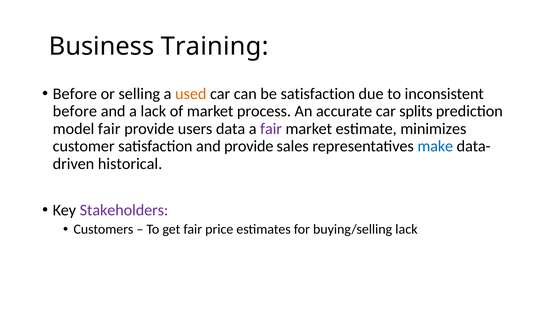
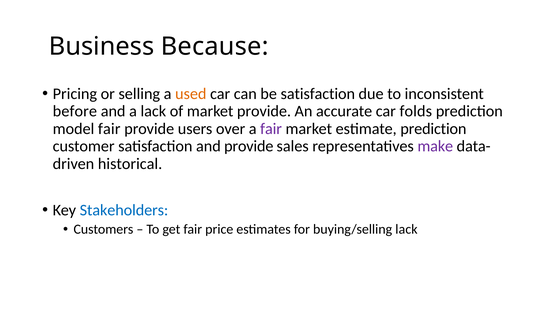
Training: Training -> Because (215, 47)
Before: Before -> Pricing (75, 94)
market process: process -> provide (264, 111)
splits: splits -> folds (416, 111)
data: data -> over (231, 129)
estimate minimizes: minimizes -> prediction (433, 129)
make colour: blue -> purple (435, 146)
Stakeholders colour: purple -> blue (124, 210)
